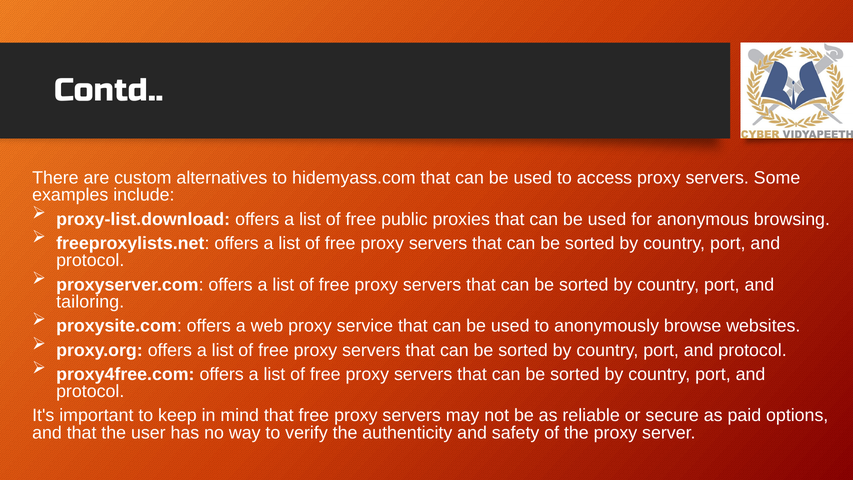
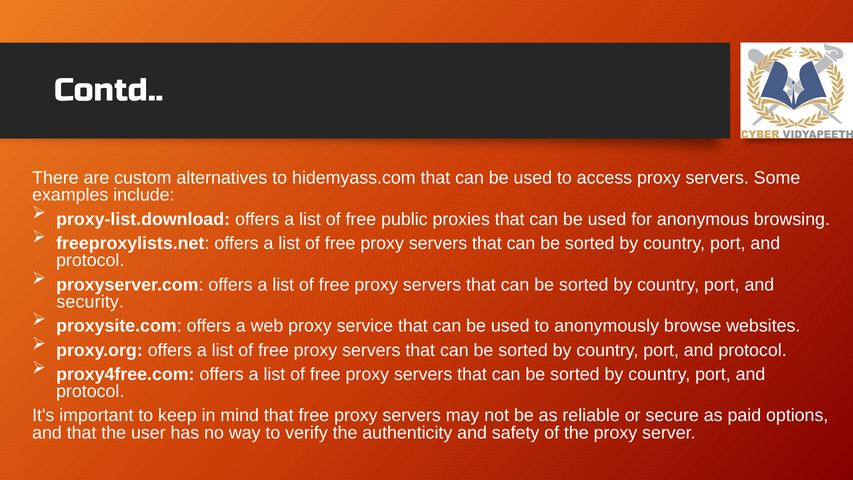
tailoring: tailoring -> security (90, 302)
